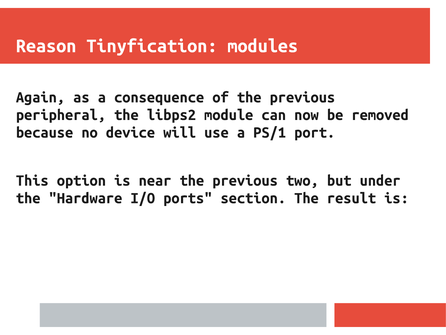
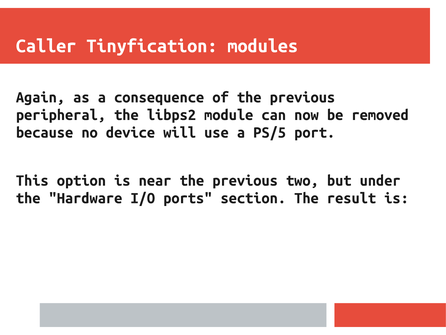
Reason: Reason -> Caller (46, 46)
PS/1: PS/1 -> PS/5 (270, 133)
